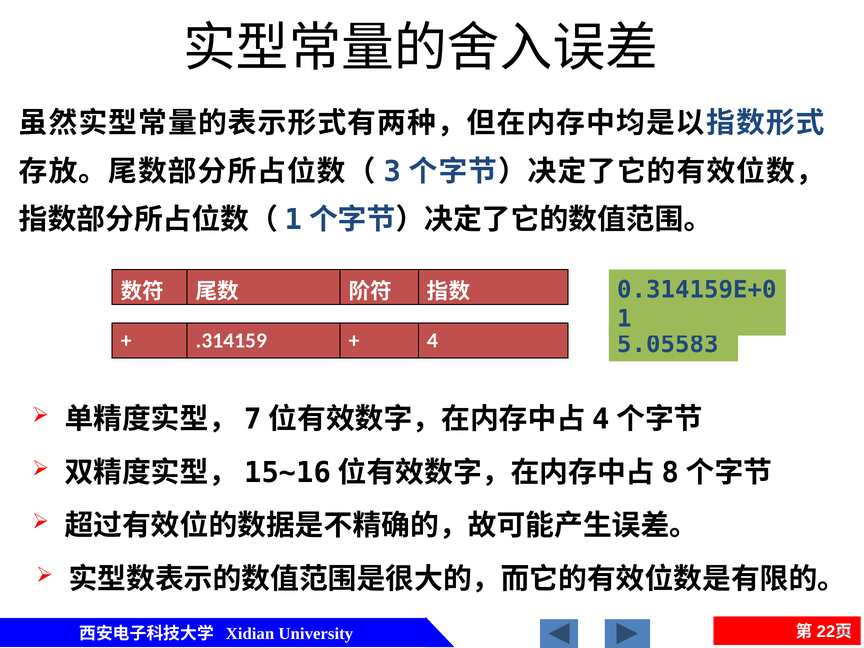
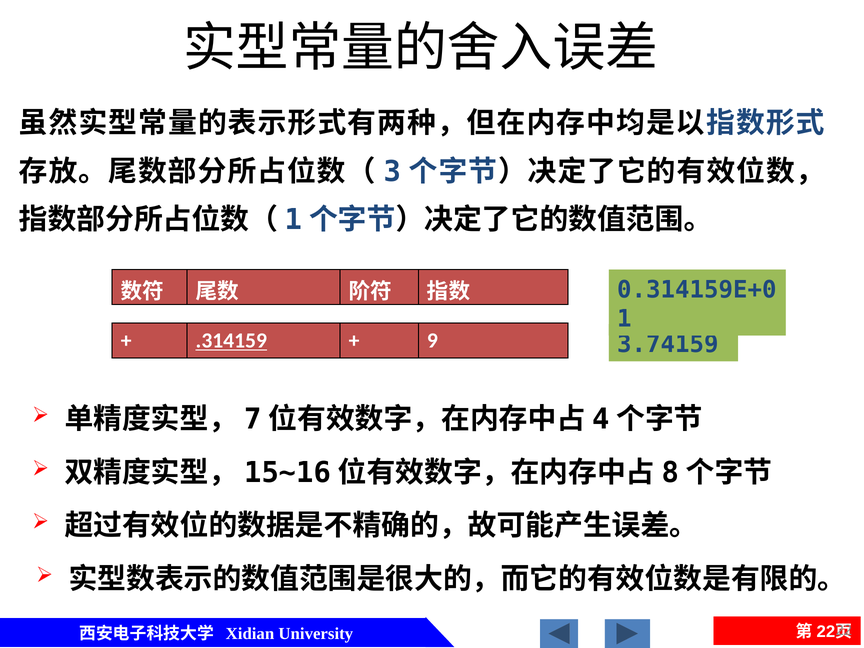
.314159 underline: none -> present (231, 341)
4: 4 -> 9 (432, 341)
5.05583: 5.05583 -> 3.74159 (668, 344)
